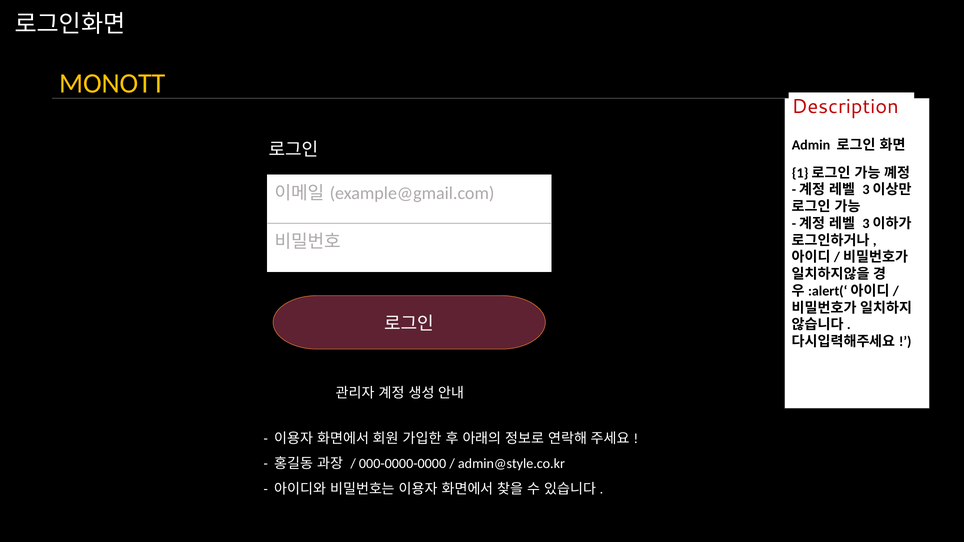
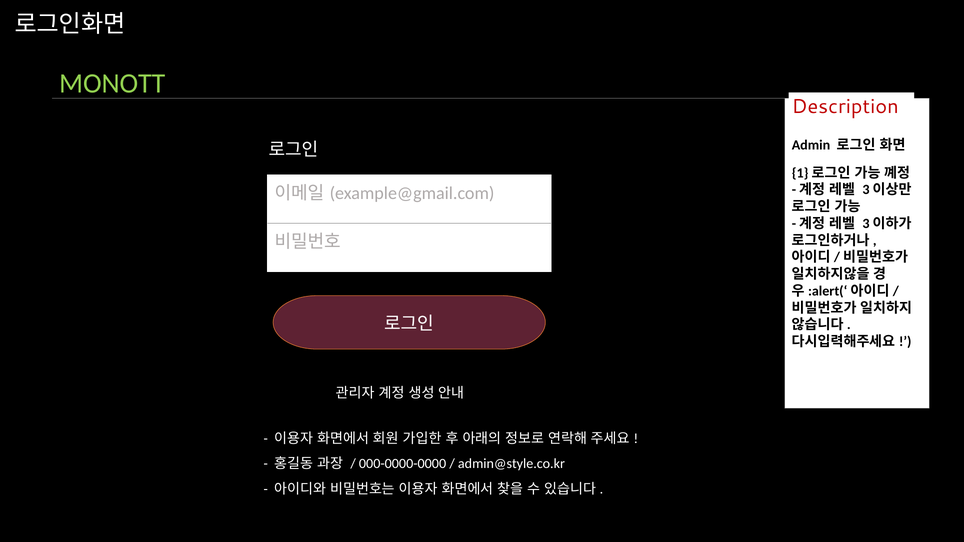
MONOTT colour: yellow -> light green (112, 84)
